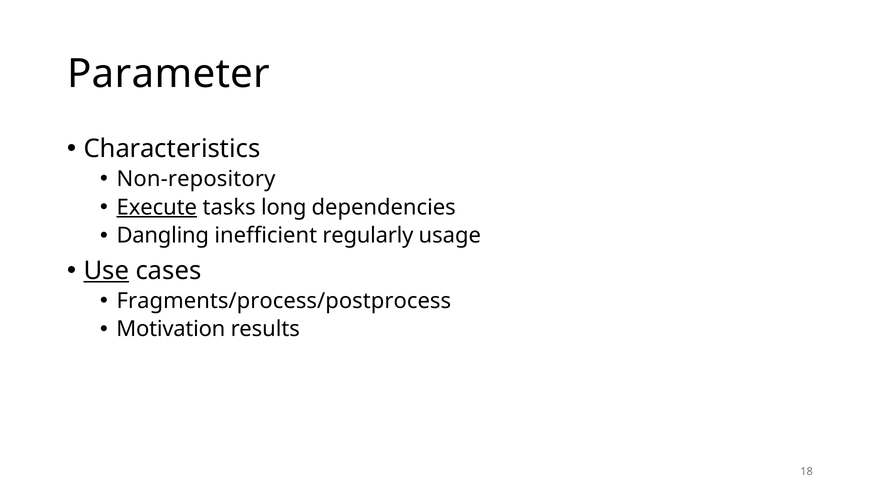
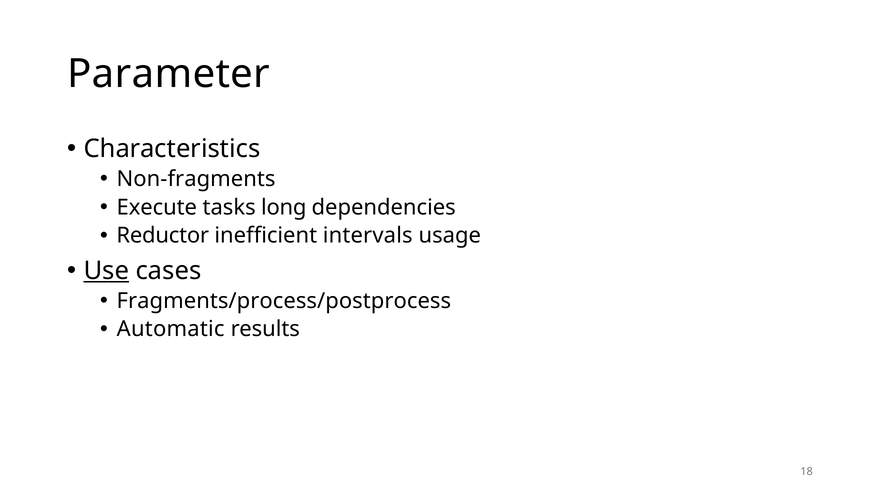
Non-repository: Non-repository -> Non-fragments (196, 179)
Execute underline: present -> none (157, 207)
Dangling: Dangling -> Reductor (163, 236)
regularly: regularly -> intervals (368, 236)
Motivation: Motivation -> Automatic (171, 329)
